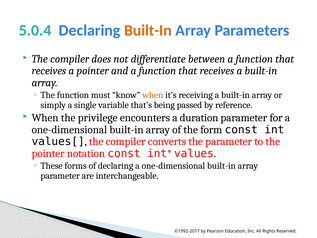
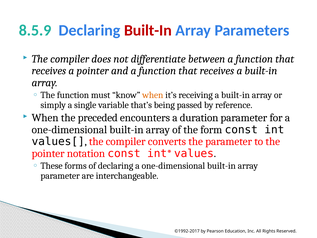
5.0.4: 5.0.4 -> 8.5.9 (35, 30)
Built-In colour: orange -> red (148, 30)
privilege: privilege -> preceded (98, 118)
